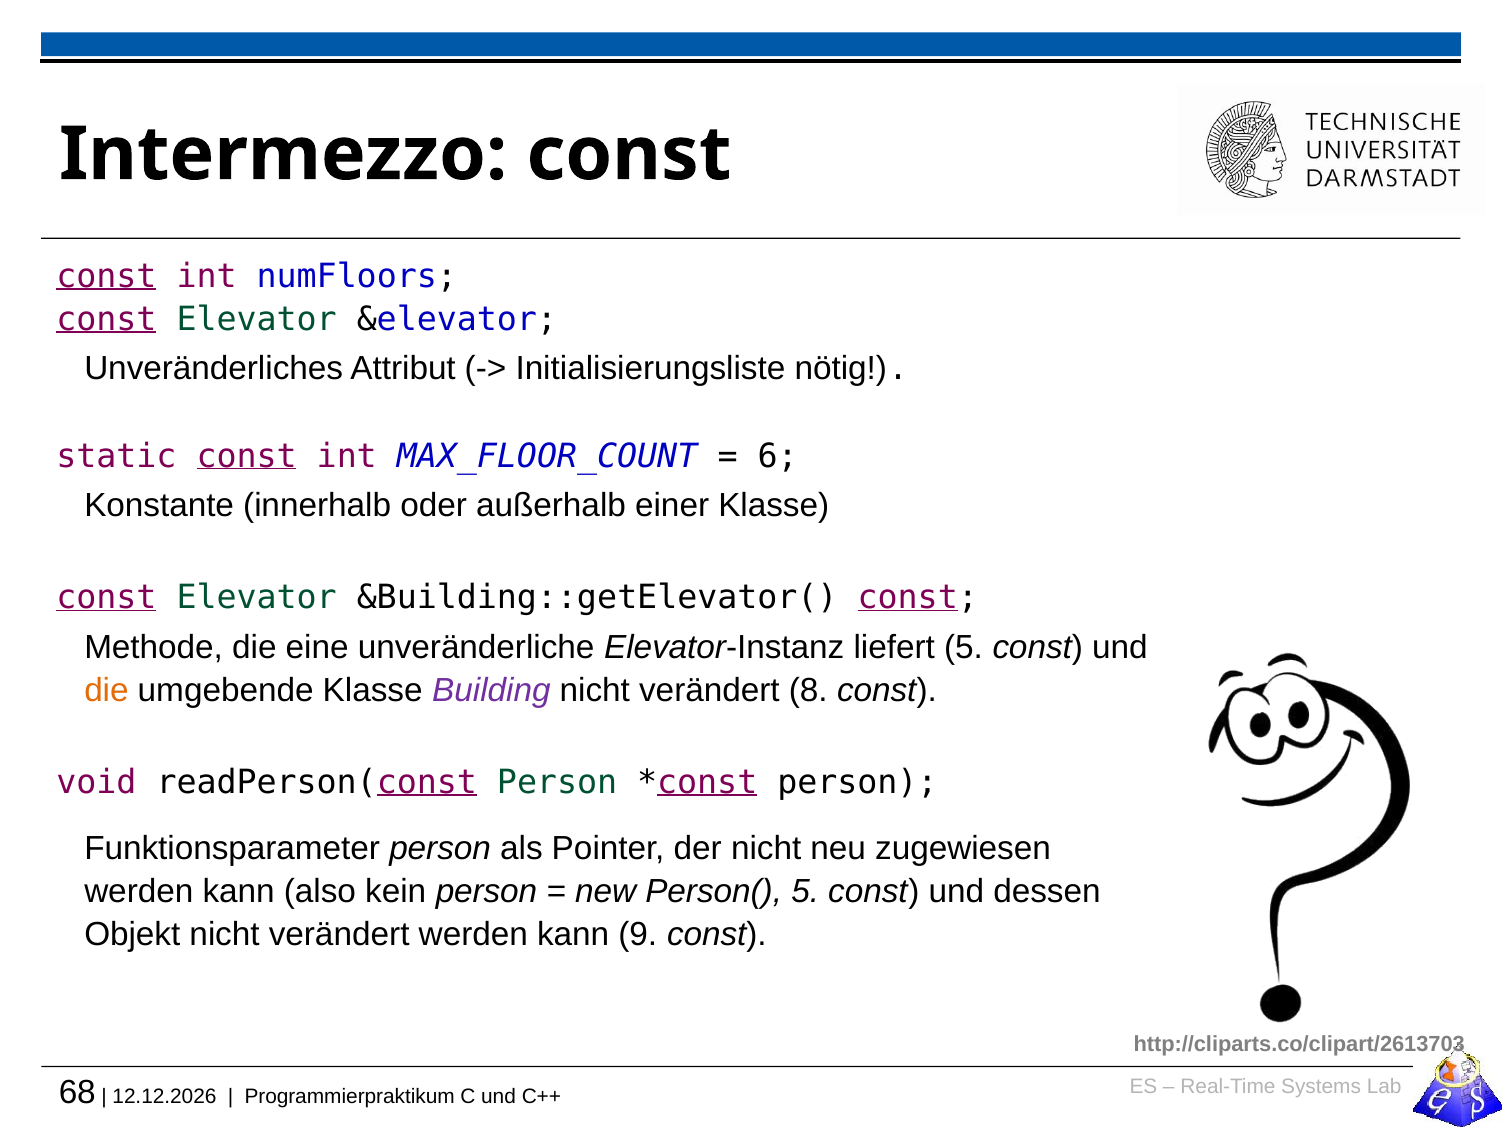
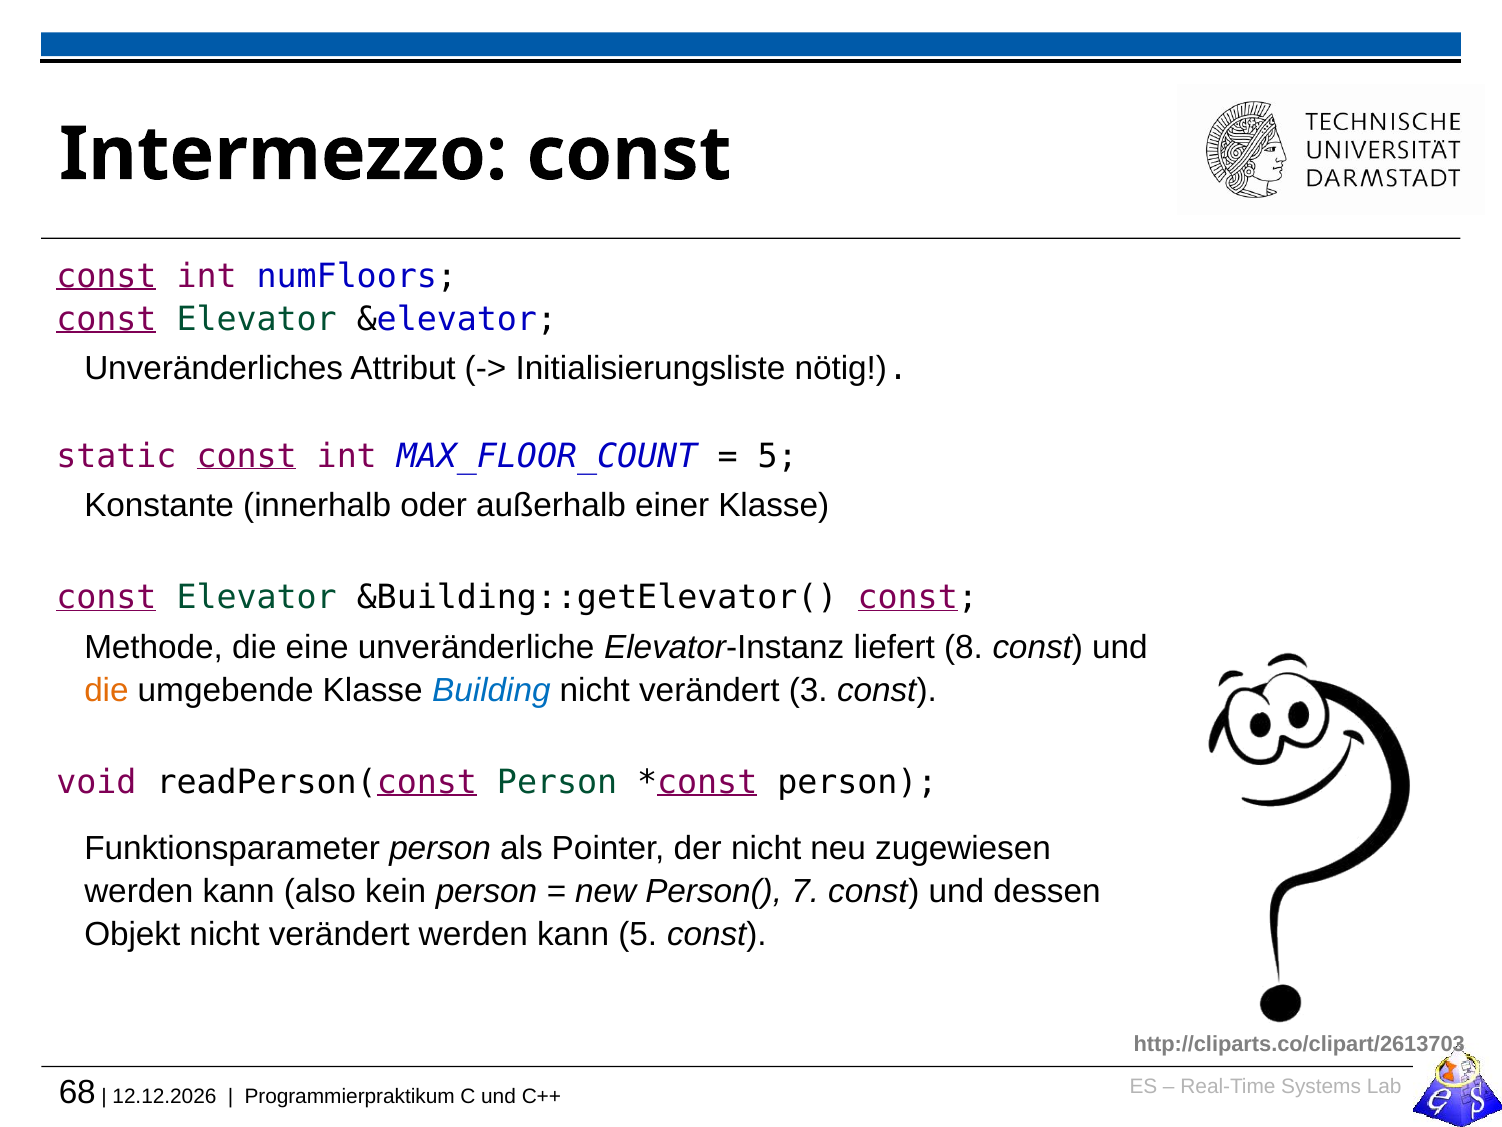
6: 6 -> 5 (778, 456)
liefert 5: 5 -> 8 (963, 647)
Building colour: purple -> blue (491, 690)
8: 8 -> 3 (808, 690)
Person( 5: 5 -> 7 (805, 891)
kann 9: 9 -> 5 (638, 934)
